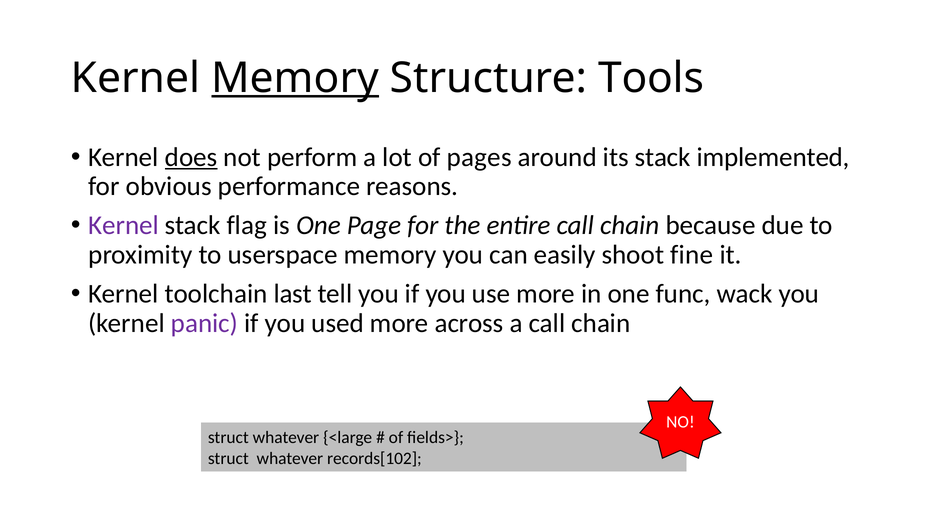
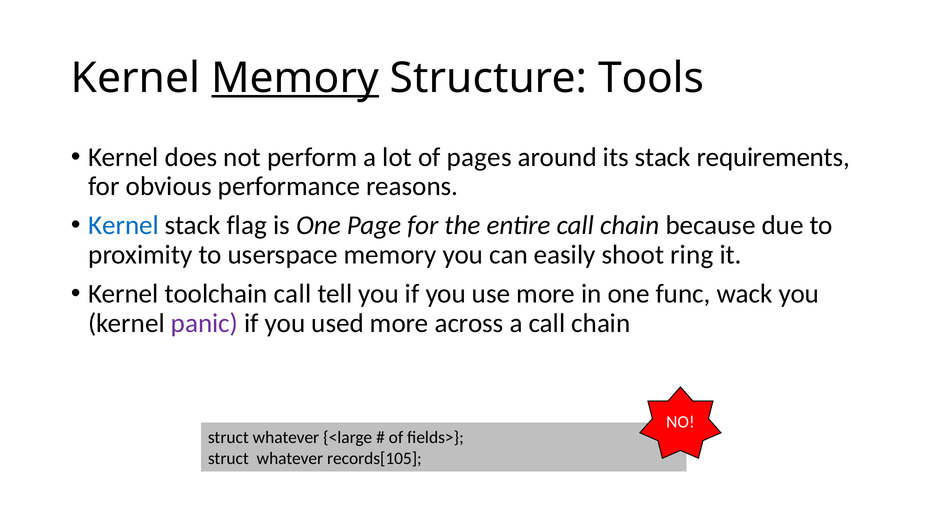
does underline: present -> none (191, 157)
implemented: implemented -> requirements (773, 157)
Kernel colour: purple -> blue (124, 226)
fine: fine -> ring (692, 255)
toolchain last: last -> call (292, 294)
records[102: records[102 -> records[105 (374, 459)
